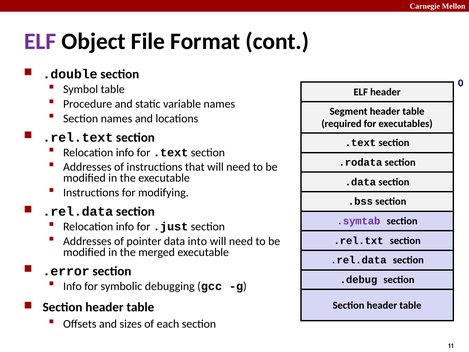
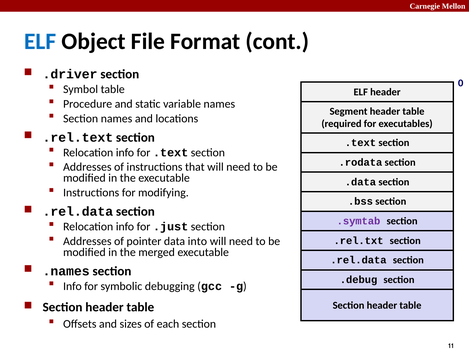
ELF colour: purple -> blue (40, 41)
.double: .double -> .driver (70, 74)
.error: .error -> .names (66, 271)
